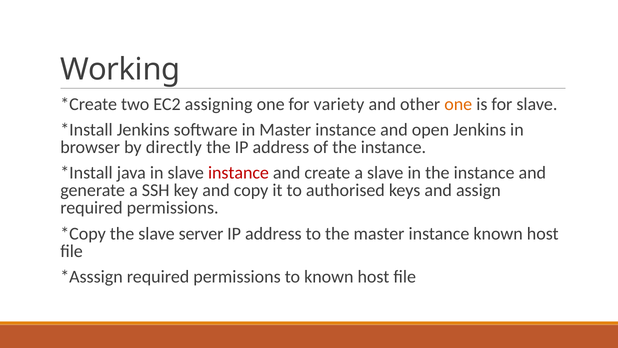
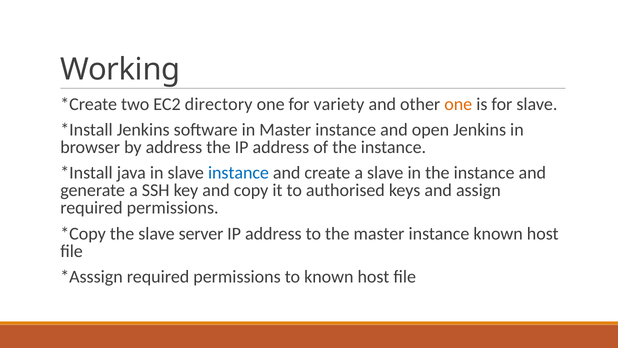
assigning: assigning -> directory (219, 104)
by directly: directly -> address (174, 147)
instance colour: red -> blue (238, 173)
